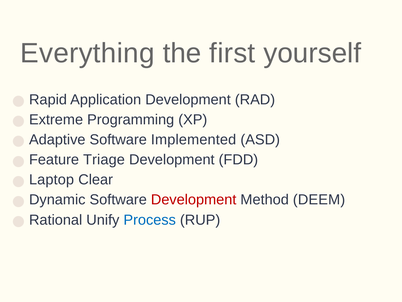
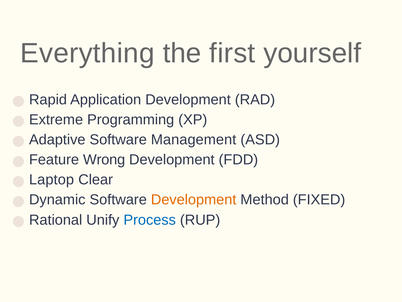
Implemented: Implemented -> Management (194, 139)
Triage: Triage -> Wrong (104, 159)
Development colour: red -> orange (194, 200)
DEEM: DEEM -> FIXED (319, 200)
